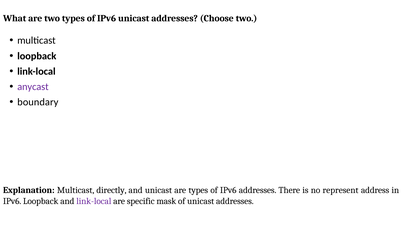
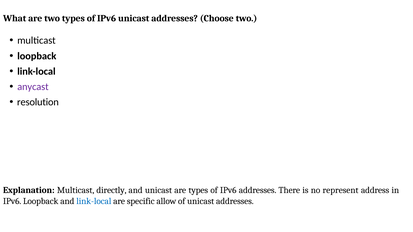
boundary: boundary -> resolution (38, 102)
link-local colour: purple -> blue (94, 201)
mask: mask -> allow (166, 201)
